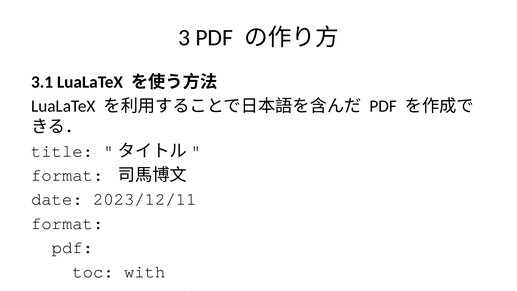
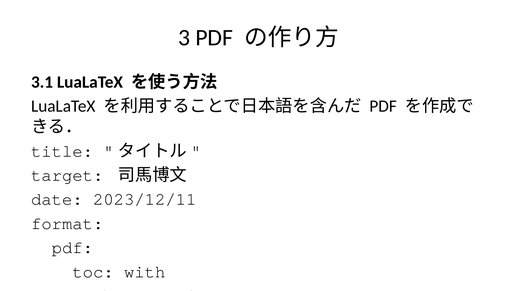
format: format -> target (67, 175)
